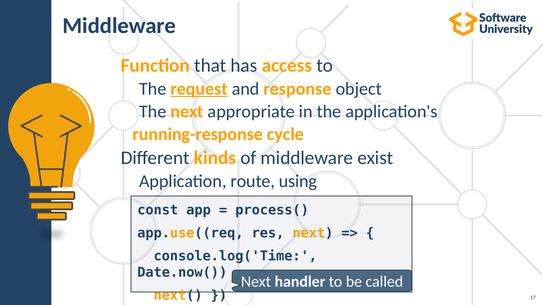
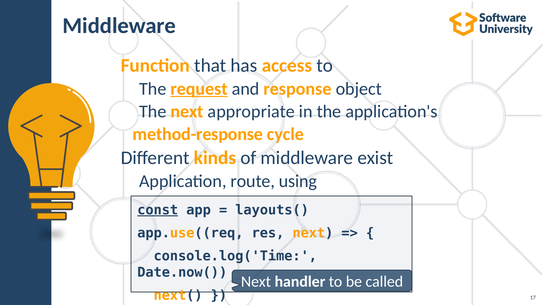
running-response: running-response -> method-response (198, 135)
const underline: none -> present (158, 210)
process(: process( -> layouts( (272, 210)
